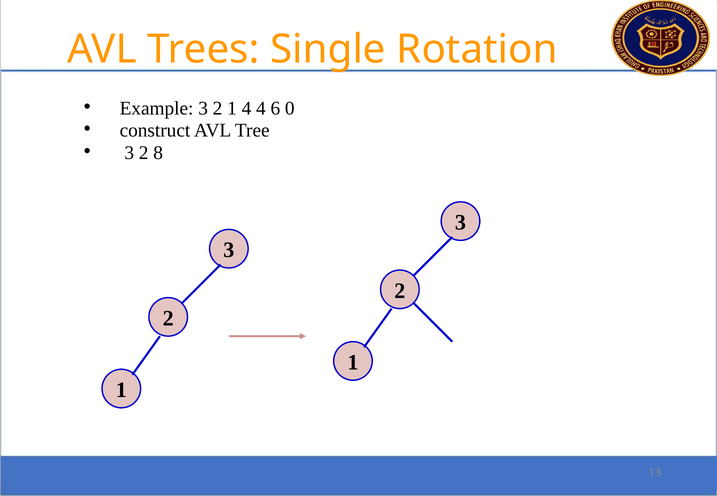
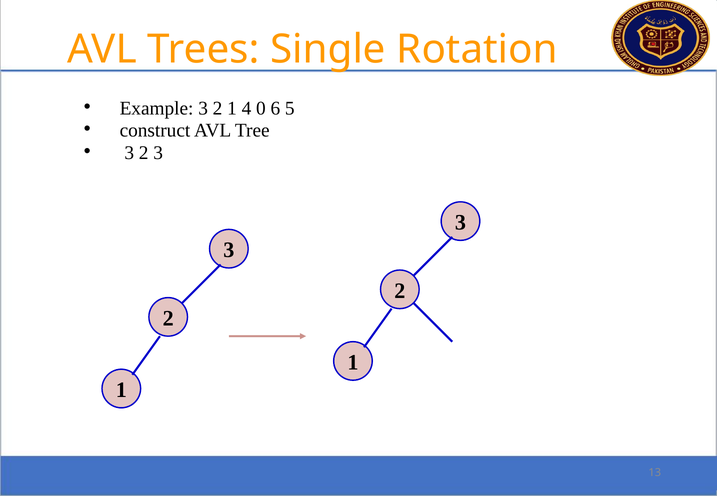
4 4: 4 -> 0 (261, 109)
0: 0 -> 5 (290, 109)
3 2 8: 8 -> 3 (158, 153)
